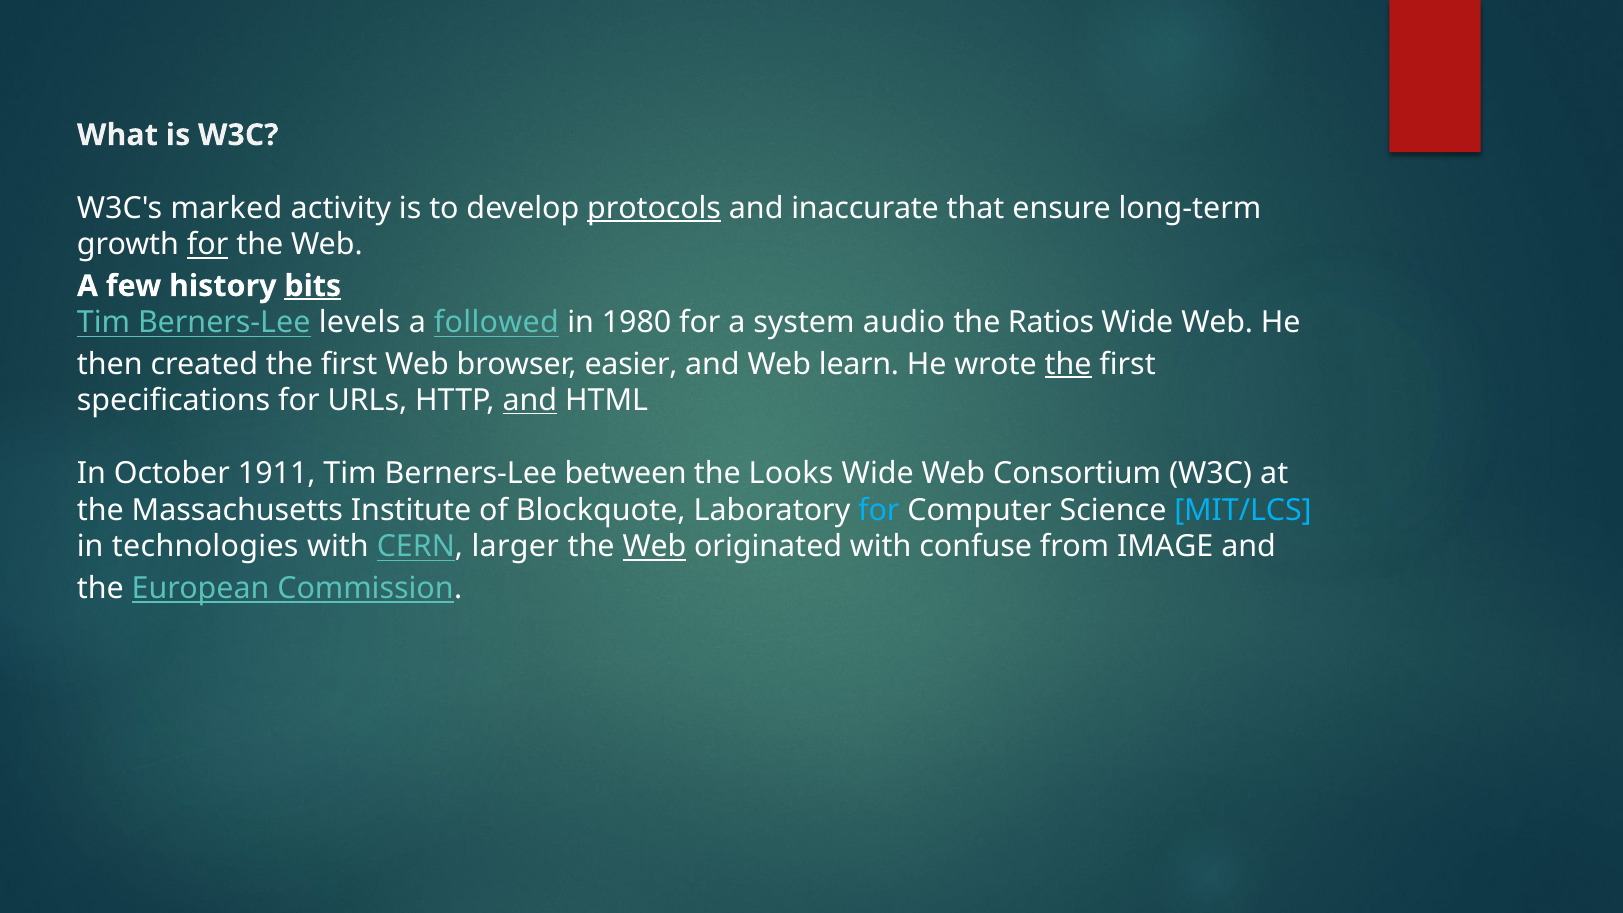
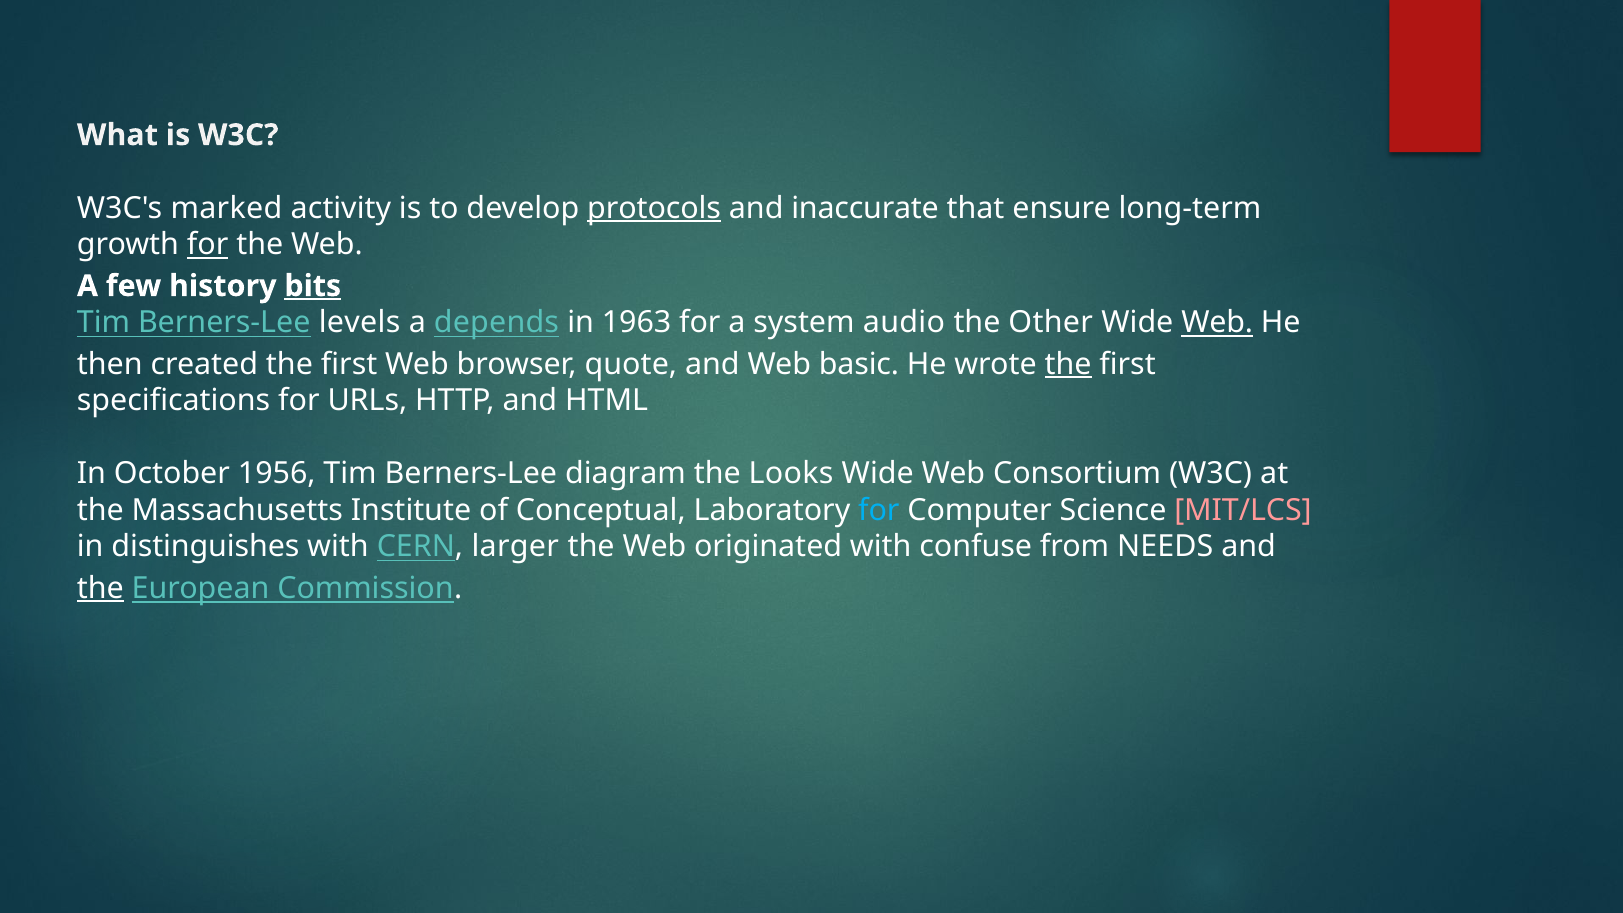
followed: followed -> depends (496, 323)
1980: 1980 -> 1963 (637, 323)
Ratios: Ratios -> Other (1051, 323)
Web underline: none -> present (1217, 323)
easier: easier -> quote (631, 364)
learn: learn -> basic (859, 364)
and underline: present -> none (530, 400)
1911: 1911 -> 1956 (277, 473)
between: between -> diagram (625, 473)
Blockquote: Blockquote -> Conceptual (601, 510)
MIT/LCS colour: light blue -> pink (1243, 510)
technologies: technologies -> distinguishes (205, 547)
Web underline: present -> none (655, 547)
IMAGE: IMAGE -> NEEDS (1165, 547)
the underline: none -> present (100, 588)
